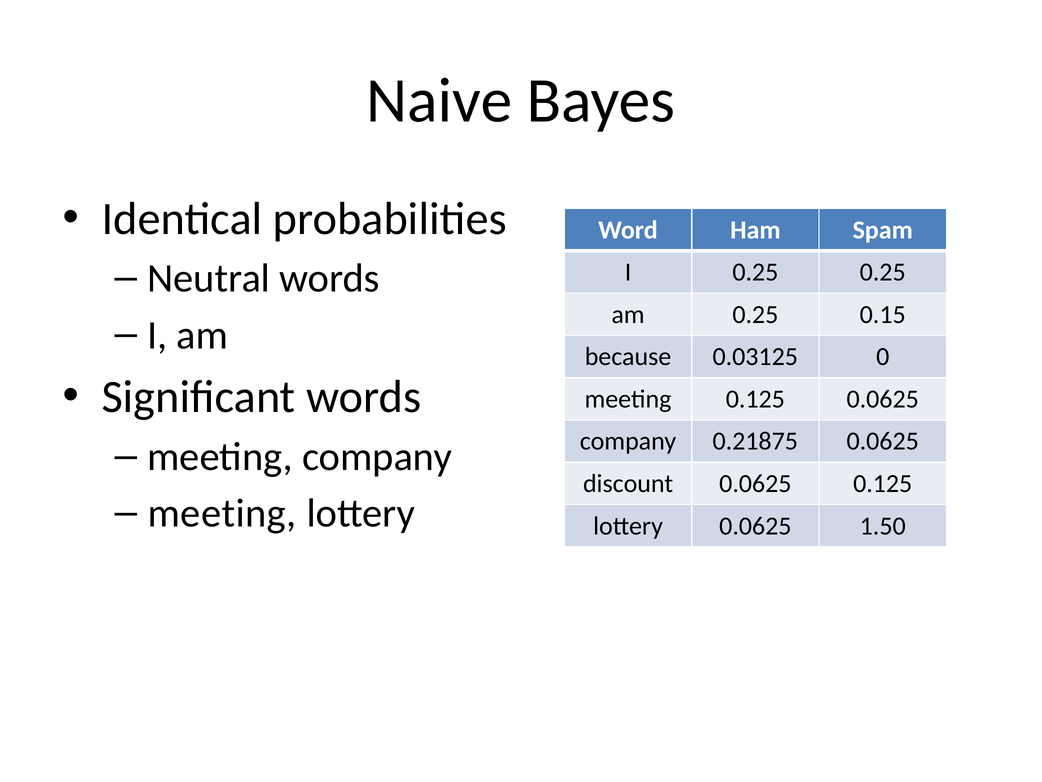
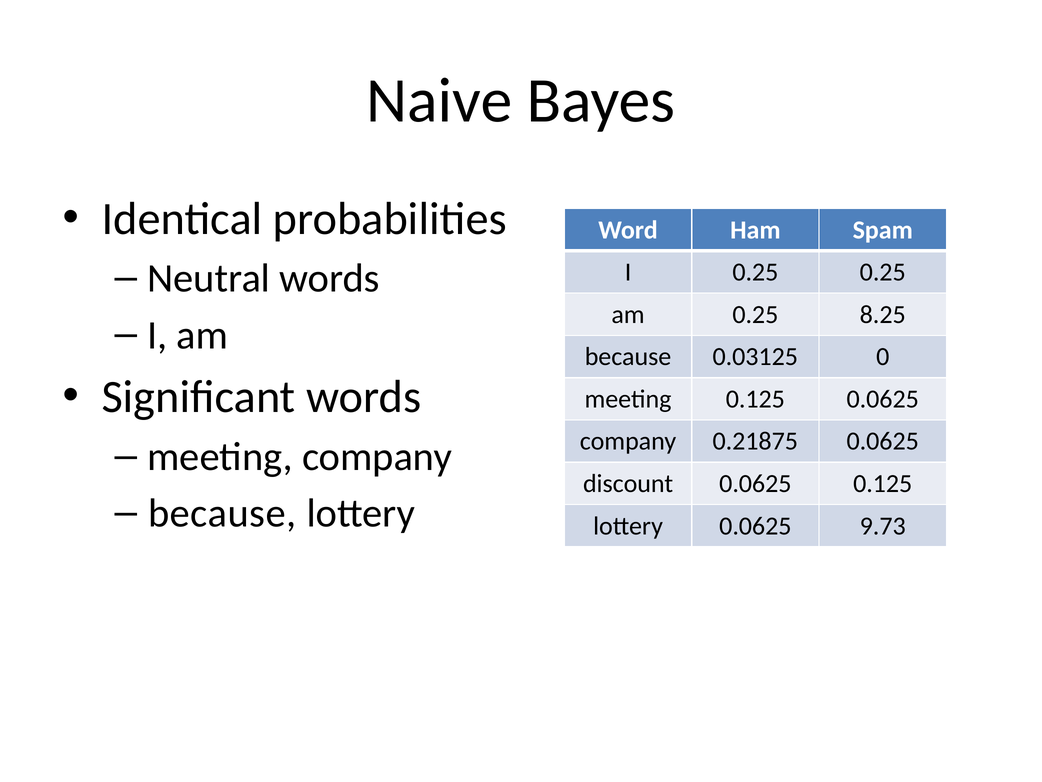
0.15: 0.15 -> 8.25 (883, 314)
meeting: meeting -> because (222, 513)
1.50: 1.50 -> 9.73 (883, 526)
